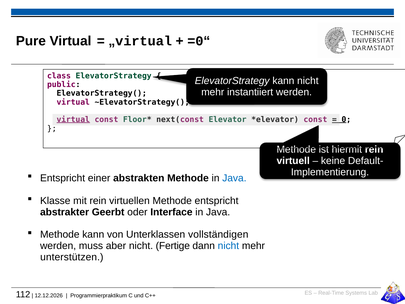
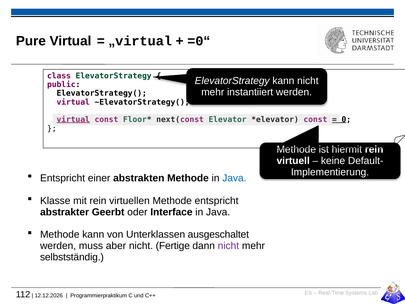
vollständigen: vollständigen -> ausgeschaltet (218, 234)
nicht colour: blue -> purple (228, 246)
unterstützen: unterstützen -> selbstständig (72, 257)
